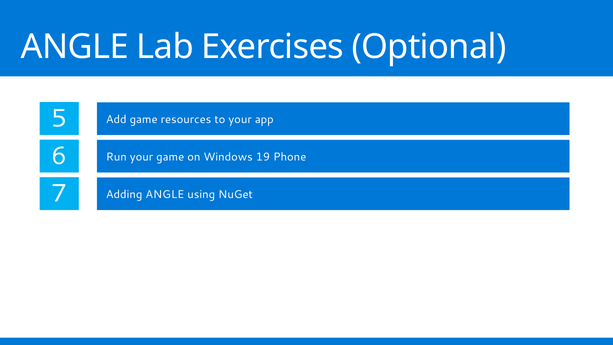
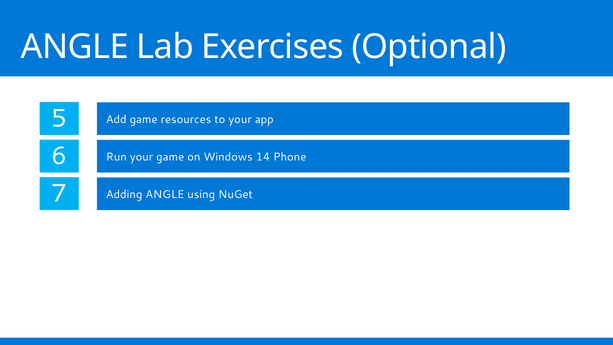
19: 19 -> 14 (263, 157)
